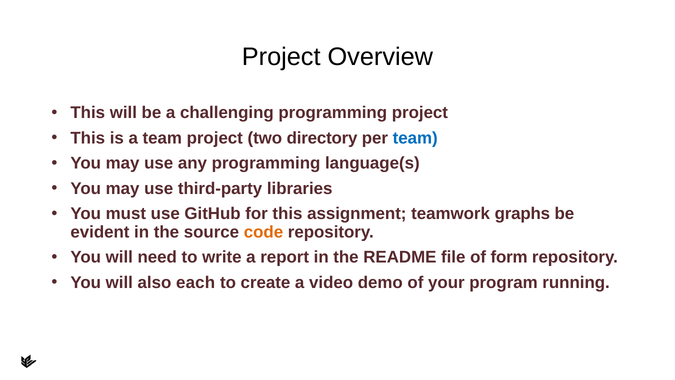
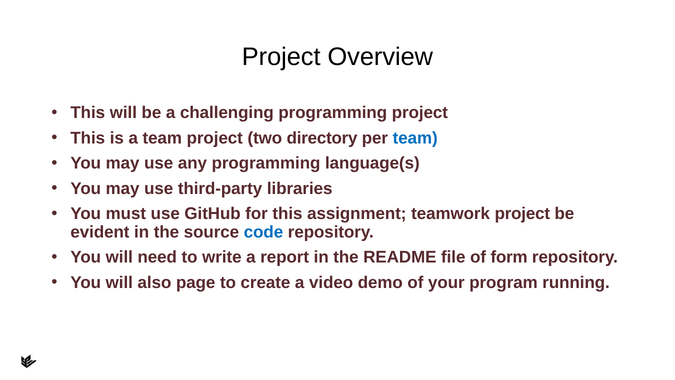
teamwork graphs: graphs -> project (522, 214)
code colour: orange -> blue (263, 232)
each: each -> page (196, 282)
